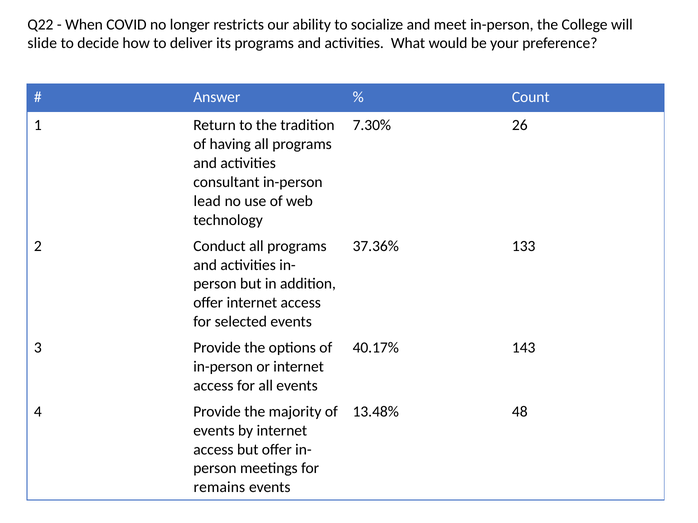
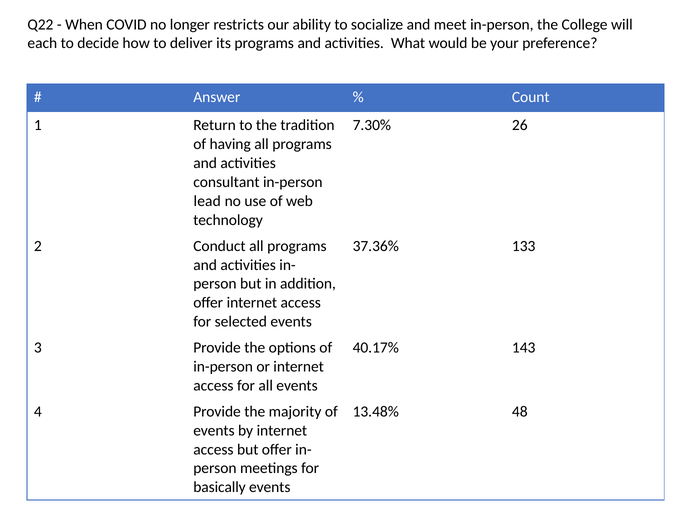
slide: slide -> each (42, 43)
remains: remains -> basically (220, 488)
